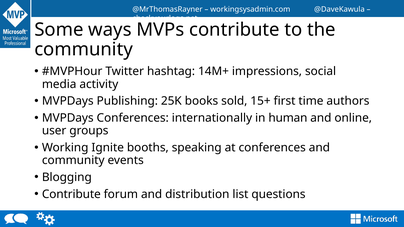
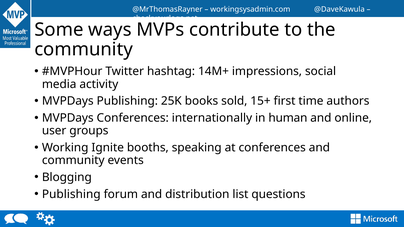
Contribute: Contribute -> Publishing (71, 194)
